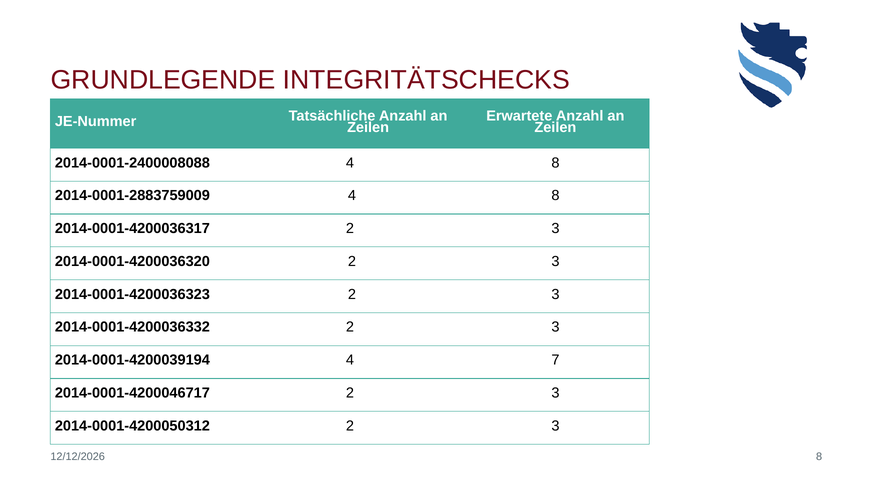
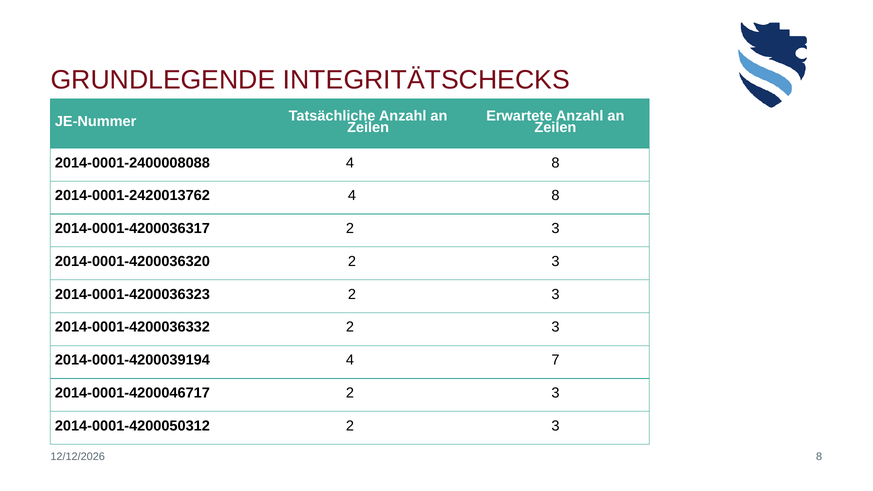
2014-0001-2883759009: 2014-0001-2883759009 -> 2014-0001-2420013762 (132, 196)
